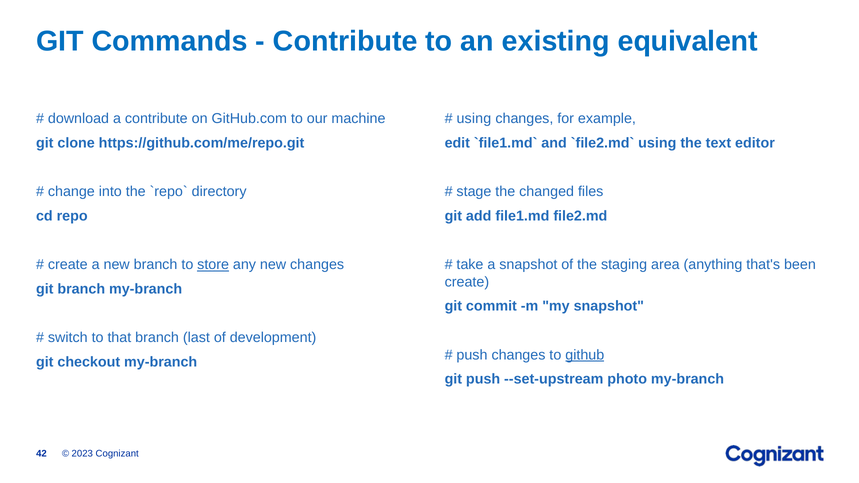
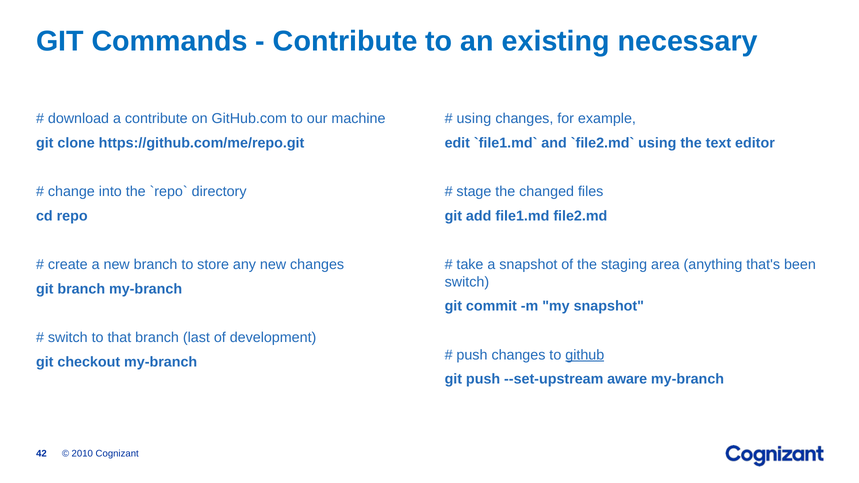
equivalent: equivalent -> necessary (688, 41)
store underline: present -> none (213, 265)
create: create -> switch (467, 282)
photo: photo -> aware (627, 379)
2023: 2023 -> 2010 (82, 454)
